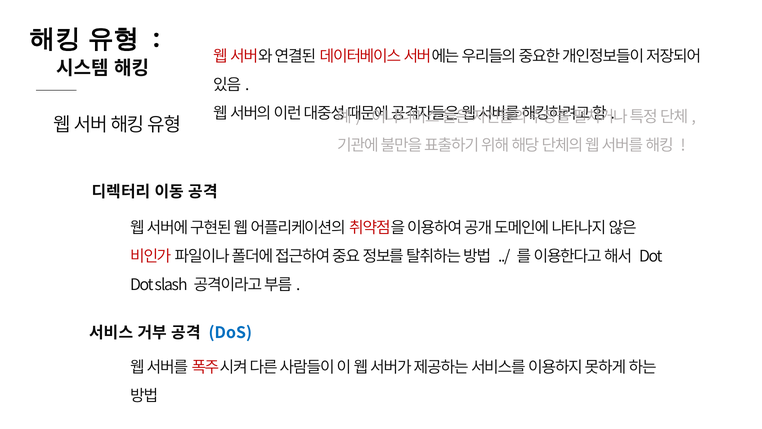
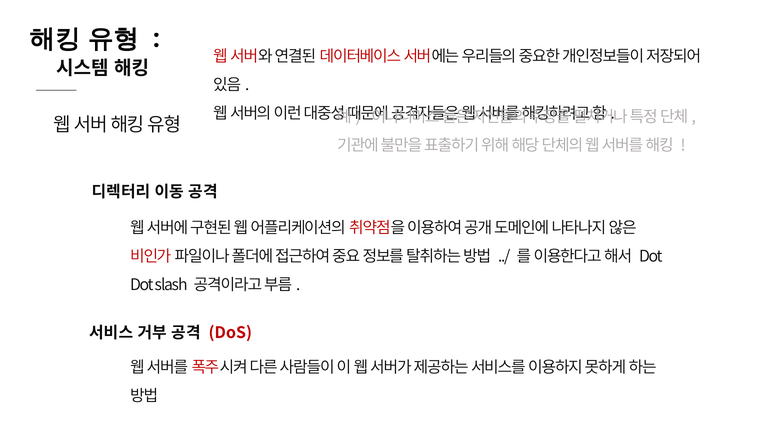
DoS colour: blue -> red (231, 333)
